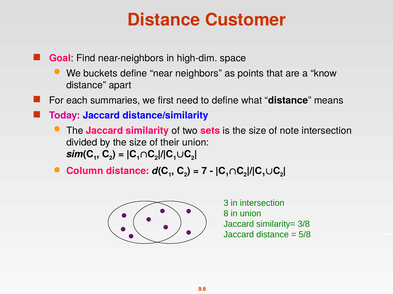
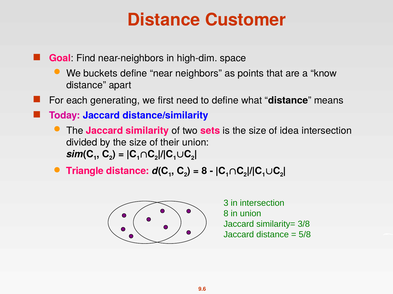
summaries: summaries -> generating (115, 101)
note: note -> idea (289, 131)
Column: Column -> Triangle (85, 171)
7: 7 -> 8 (204, 171)
